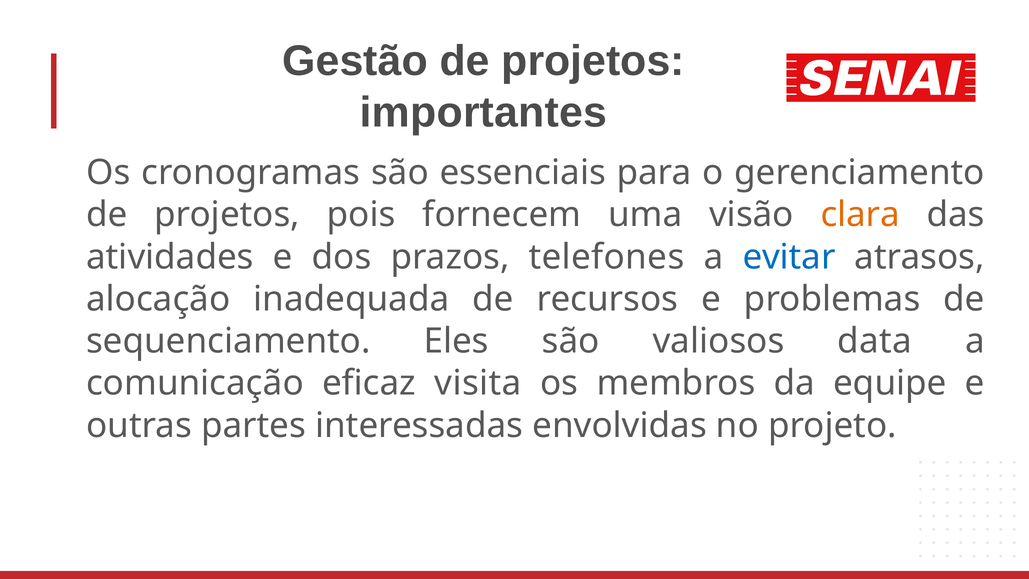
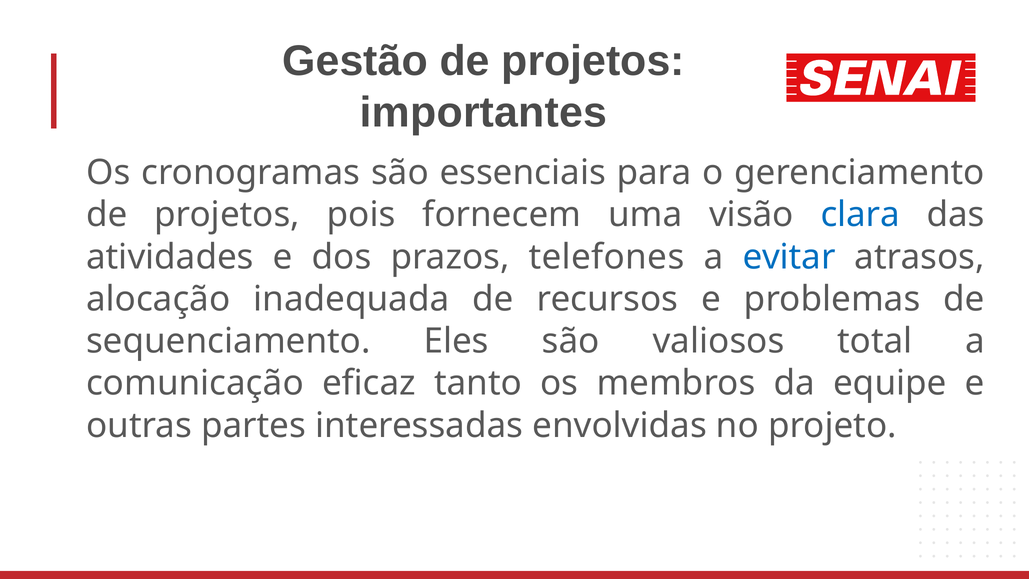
clara colour: orange -> blue (860, 215)
data: data -> total (875, 341)
visita: visita -> tanto (478, 383)
